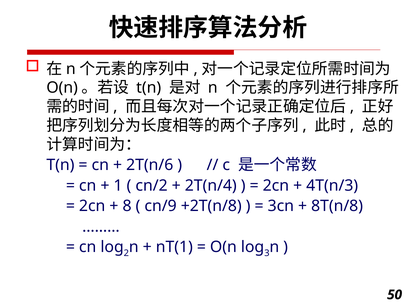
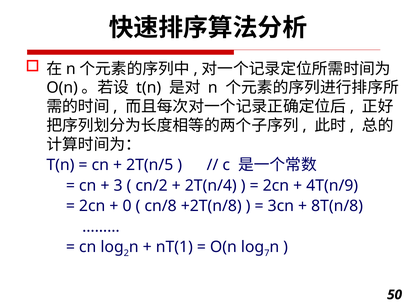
2T(n/6: 2T(n/6 -> 2T(n/5 (150, 165)
1: 1 -> 3 (118, 186)
4T(n/3: 4T(n/3 -> 4T(n/9 (332, 186)
8: 8 -> 0 (127, 206)
cn/9: cn/9 -> cn/8 (161, 206)
3: 3 -> 7 (267, 254)
